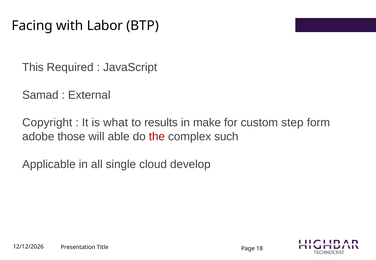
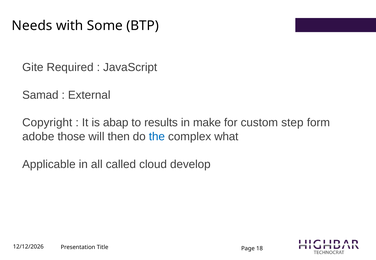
Facing: Facing -> Needs (32, 26)
Labor: Labor -> Some (105, 26)
This: This -> Gite (33, 67)
what: what -> abap (116, 123)
able: able -> then (119, 137)
the colour: red -> blue (157, 137)
such: such -> what (226, 137)
single: single -> called (121, 164)
